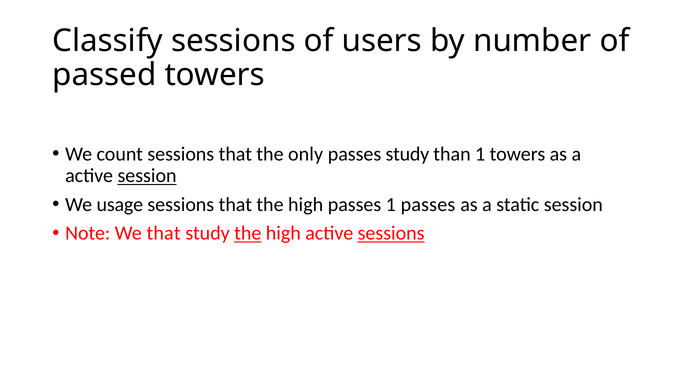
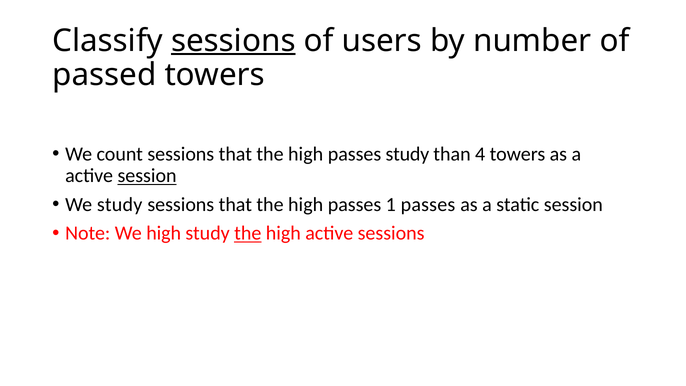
sessions underline: none -> present (233, 41)
only: only -> high (306, 154)
than 1: 1 -> 4 (480, 154)
We usage: usage -> study (120, 204)
We that: that -> high (164, 233)
sessions underline: present -> none (391, 233)
